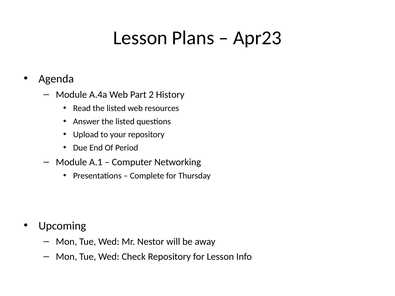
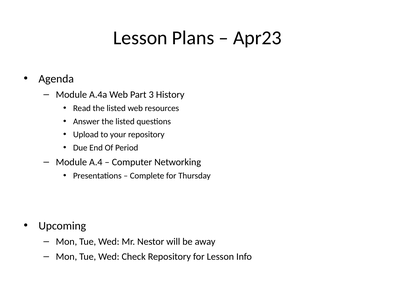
2: 2 -> 3 (151, 95)
A.1: A.1 -> A.4 (96, 162)
